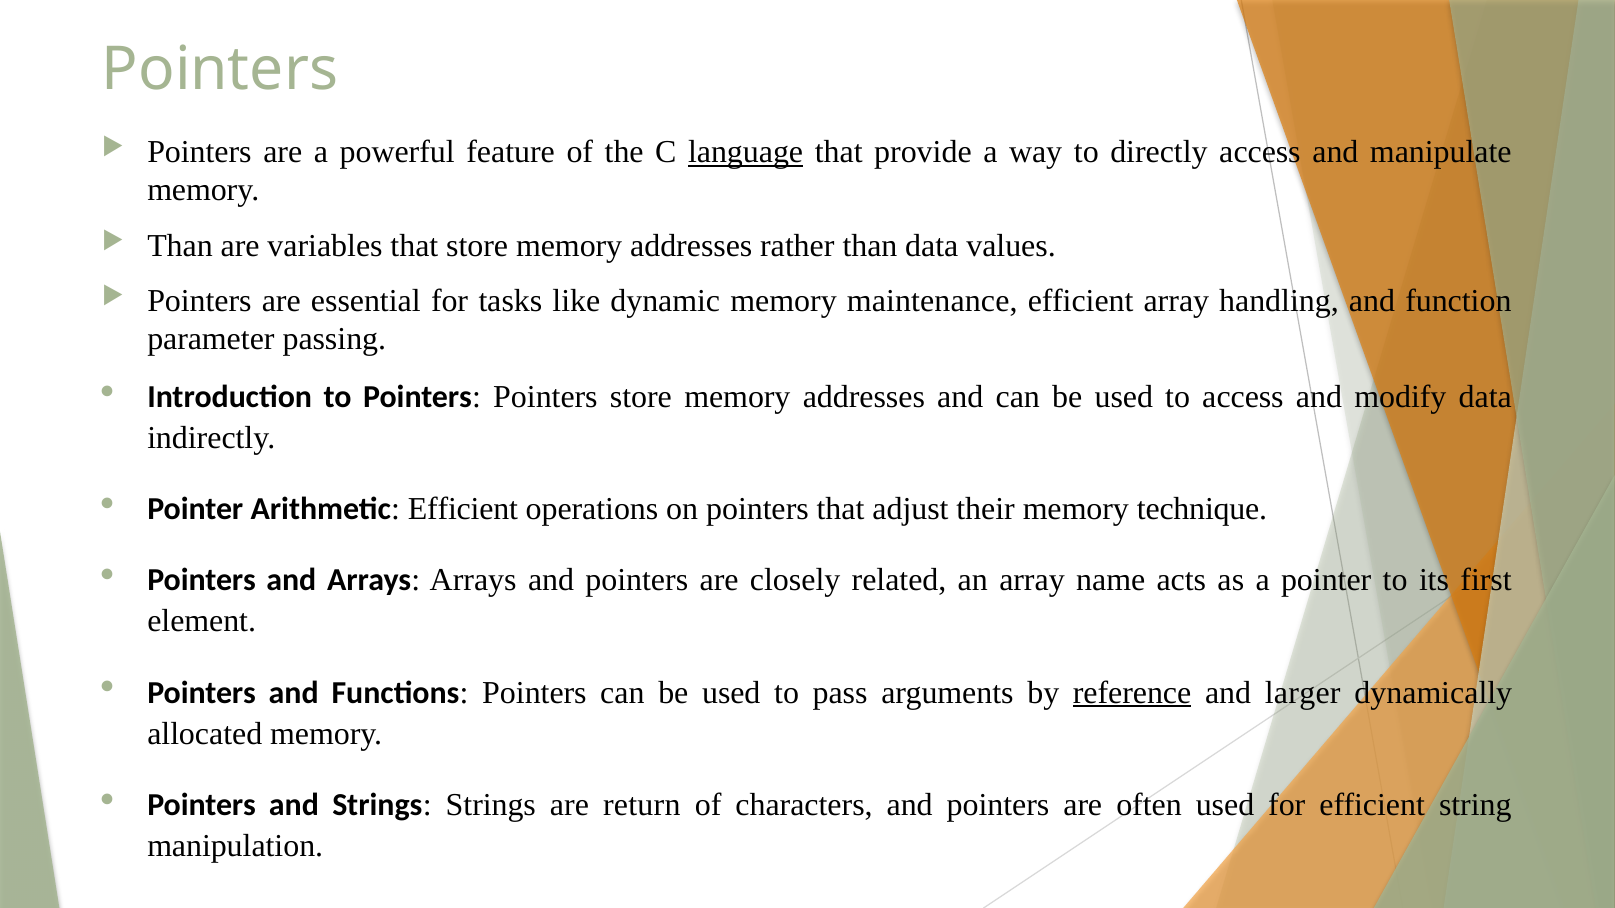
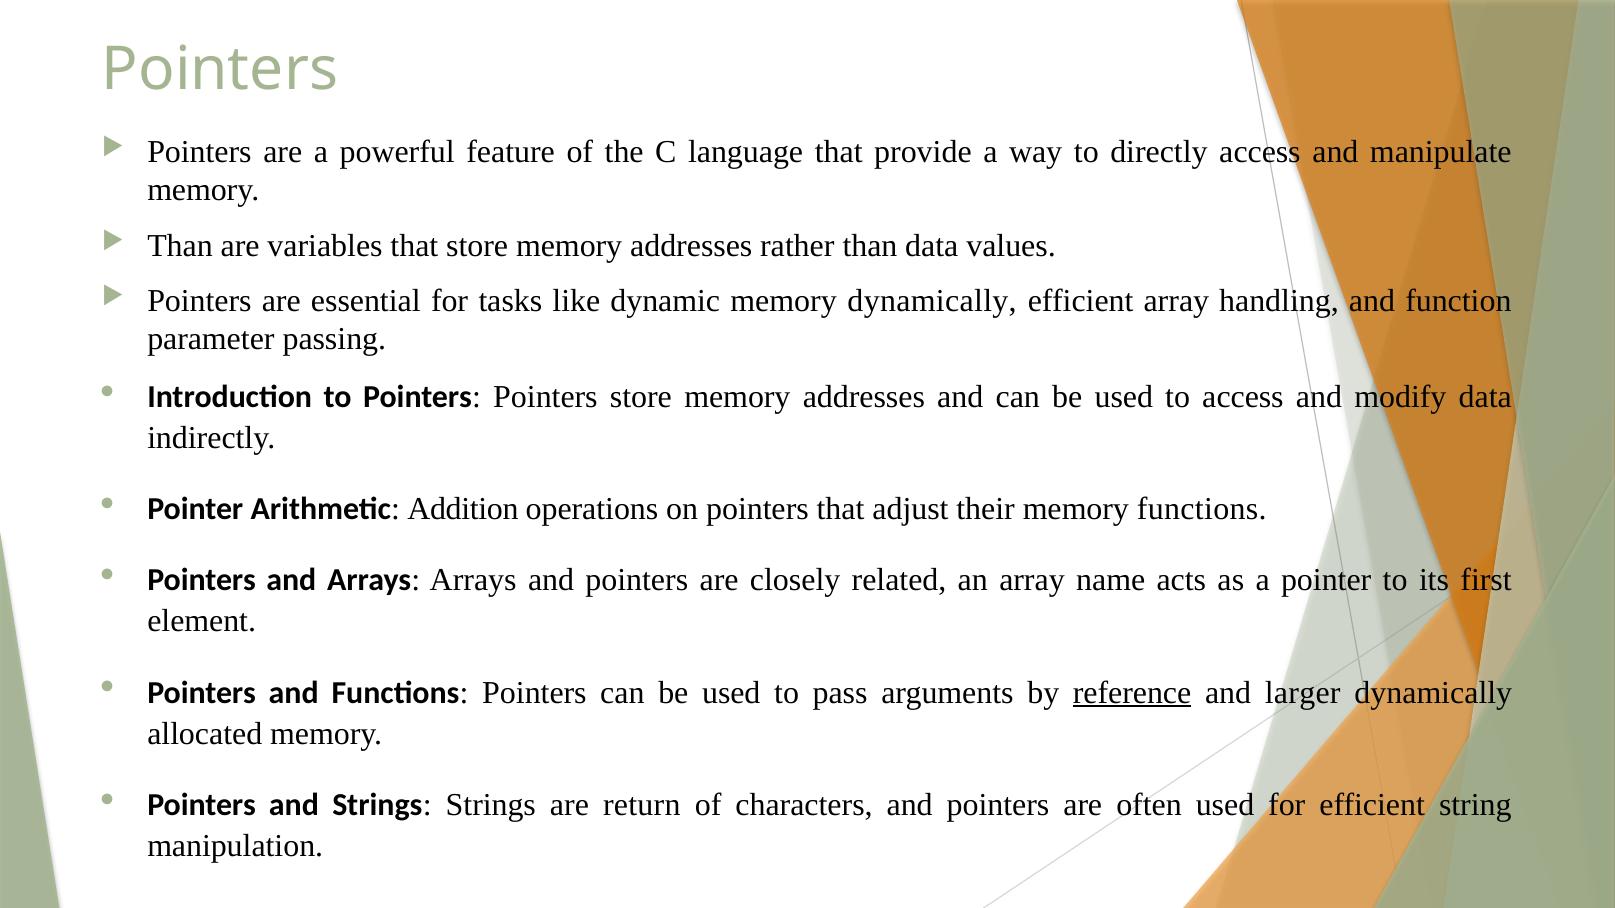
language underline: present -> none (746, 152)
memory maintenance: maintenance -> dynamically (932, 301)
Arithmetic Efficient: Efficient -> Addition (463, 509)
memory technique: technique -> functions (1202, 509)
